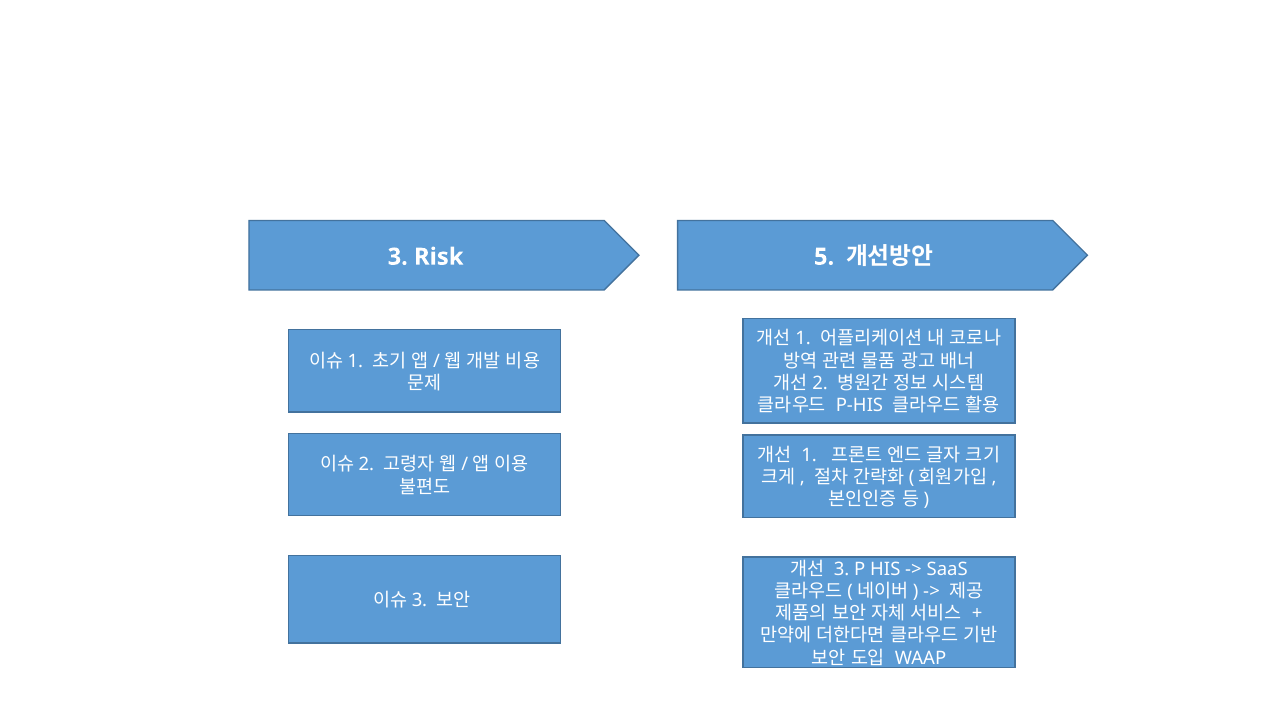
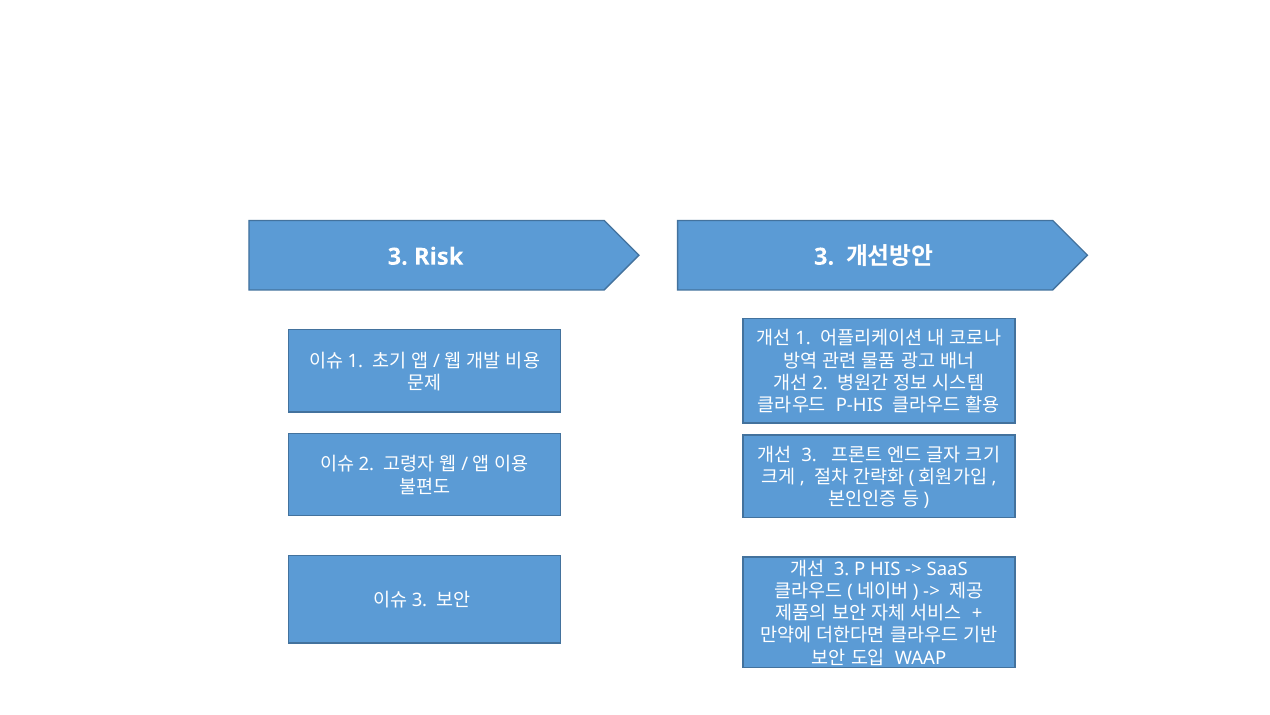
Risk 5: 5 -> 3 (824, 257)
1: 1 -> 3 (809, 455)
